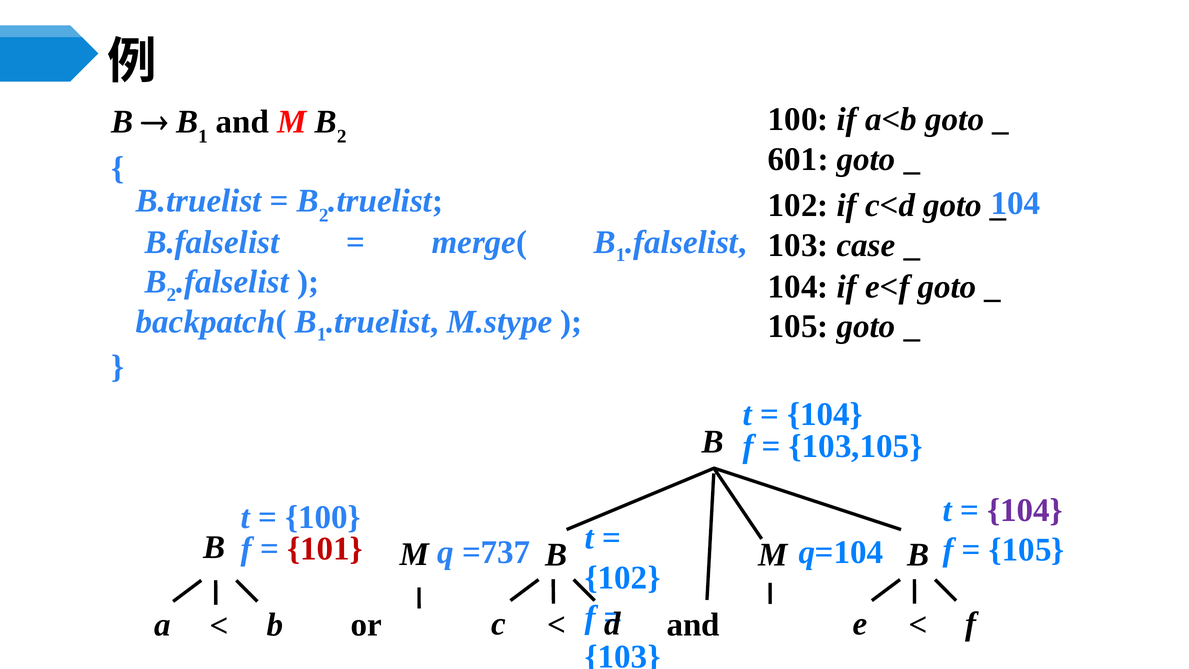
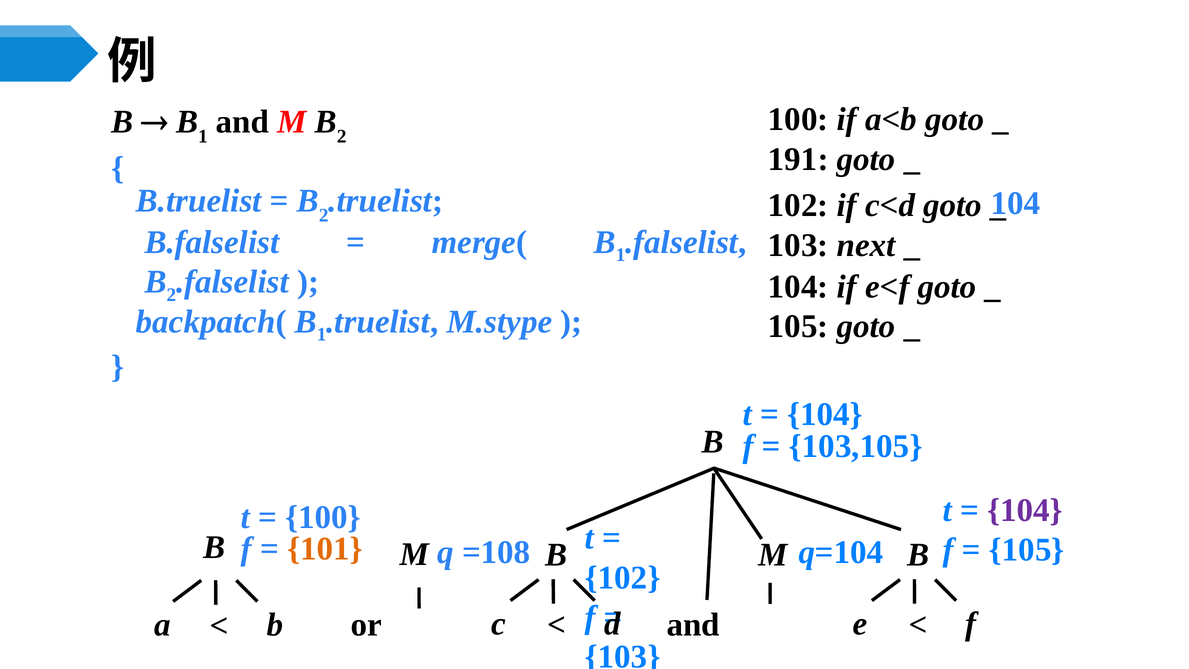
601: 601 -> 191 (798, 159)
case: case -> next (866, 245)
101 colour: red -> orange (325, 549)
=737: =737 -> =108 (496, 552)
